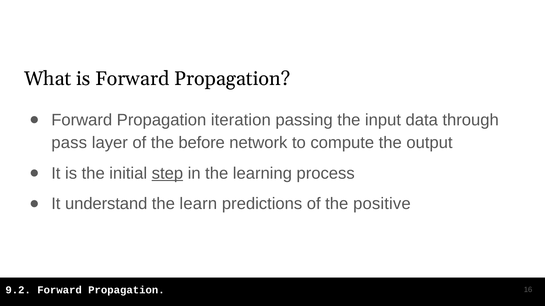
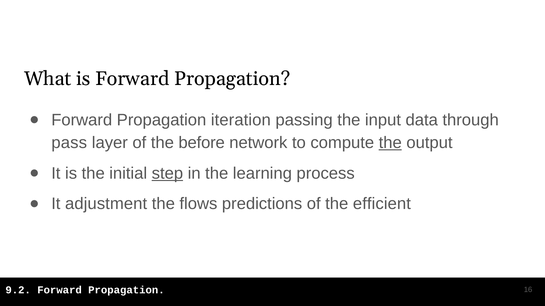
the underline: none -> present (390, 143)
understand: understand -> adjustment (106, 204)
learn: learn -> flows (198, 204)
positive: positive -> efficient (382, 204)
